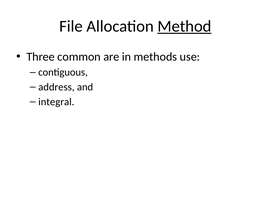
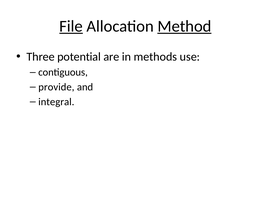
File underline: none -> present (71, 26)
common: common -> potential (79, 57)
address: address -> provide (56, 87)
